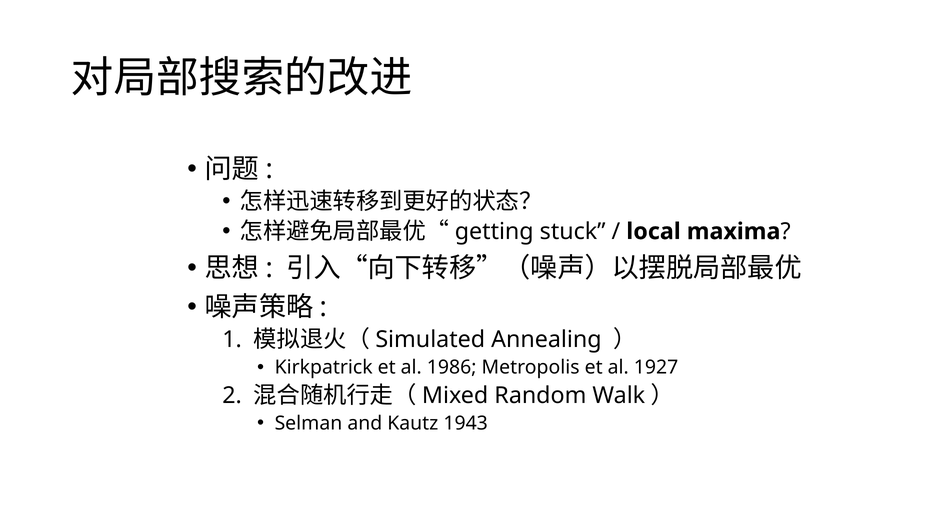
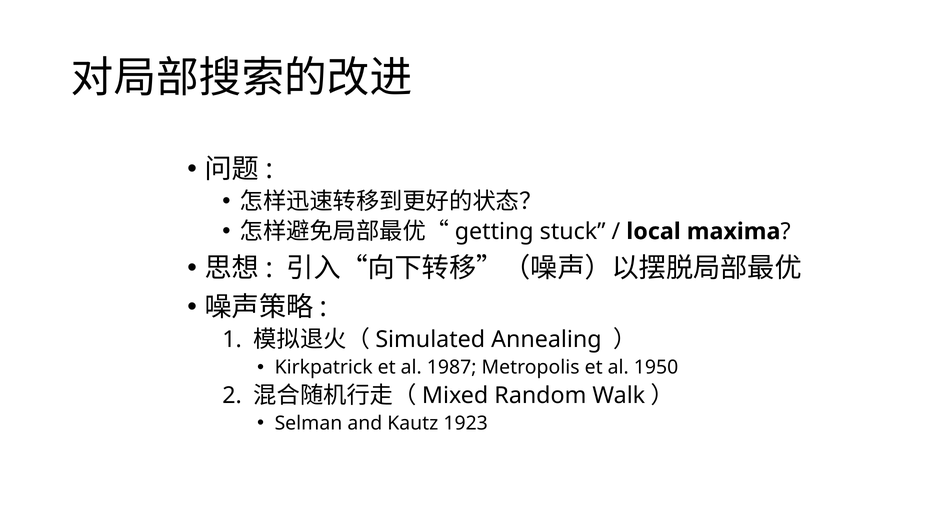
1986: 1986 -> 1987 (452, 367)
1927: 1927 -> 1950 (656, 367)
1943: 1943 -> 1923 (466, 423)
